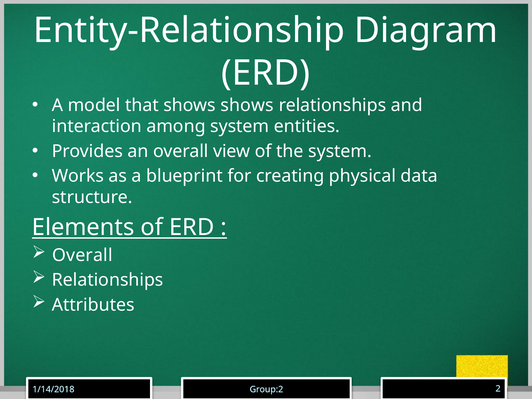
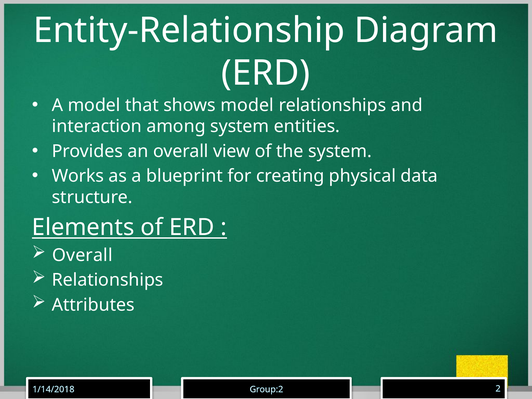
shows shows: shows -> model (247, 105)
